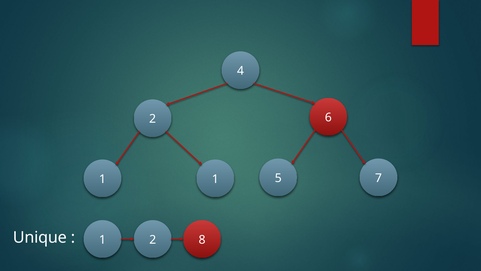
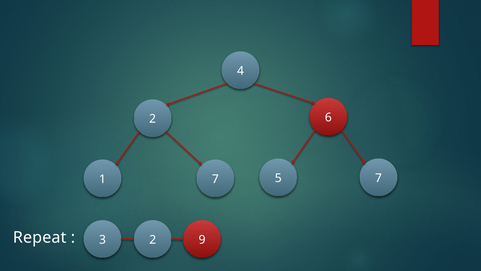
1 1: 1 -> 7 (215, 179)
Unique: Unique -> Repeat (40, 237)
1: 1 -> 3 (102, 239)
8: 8 -> 9 (202, 239)
